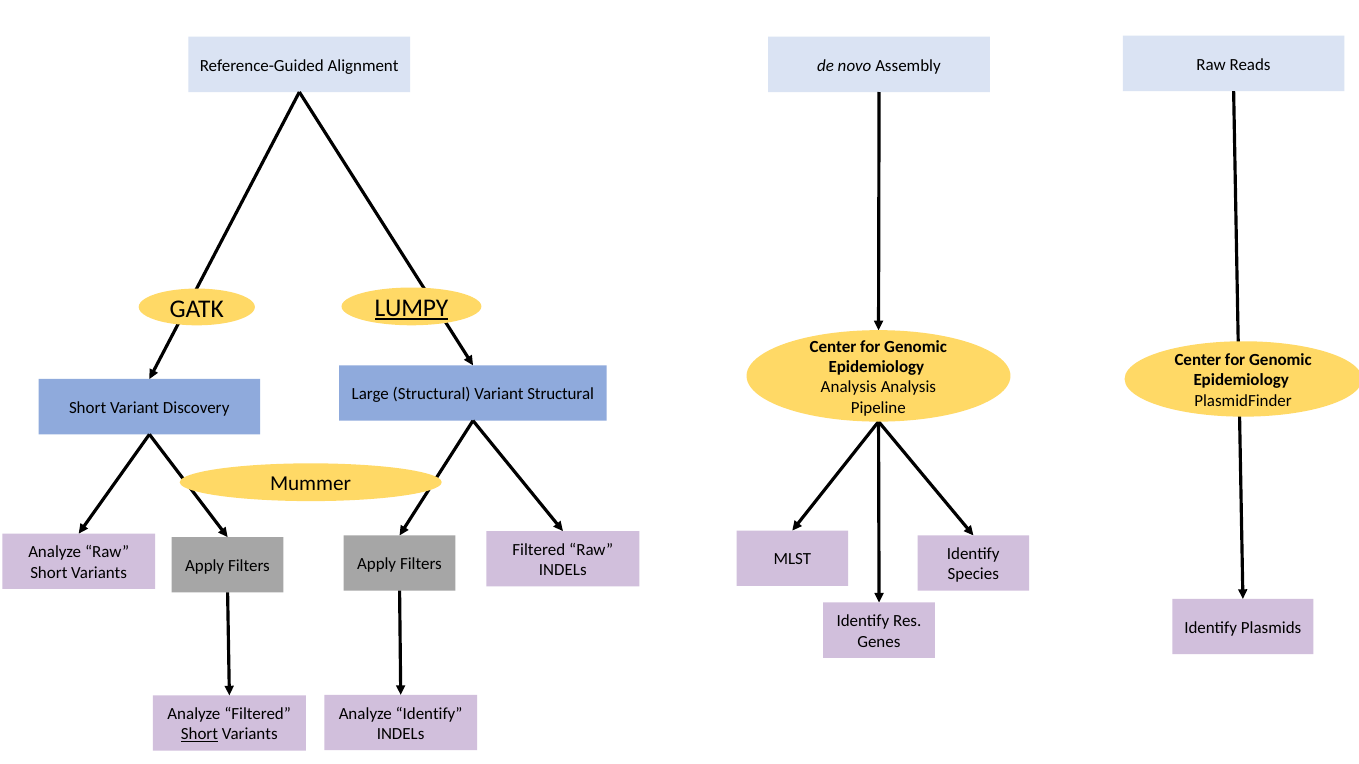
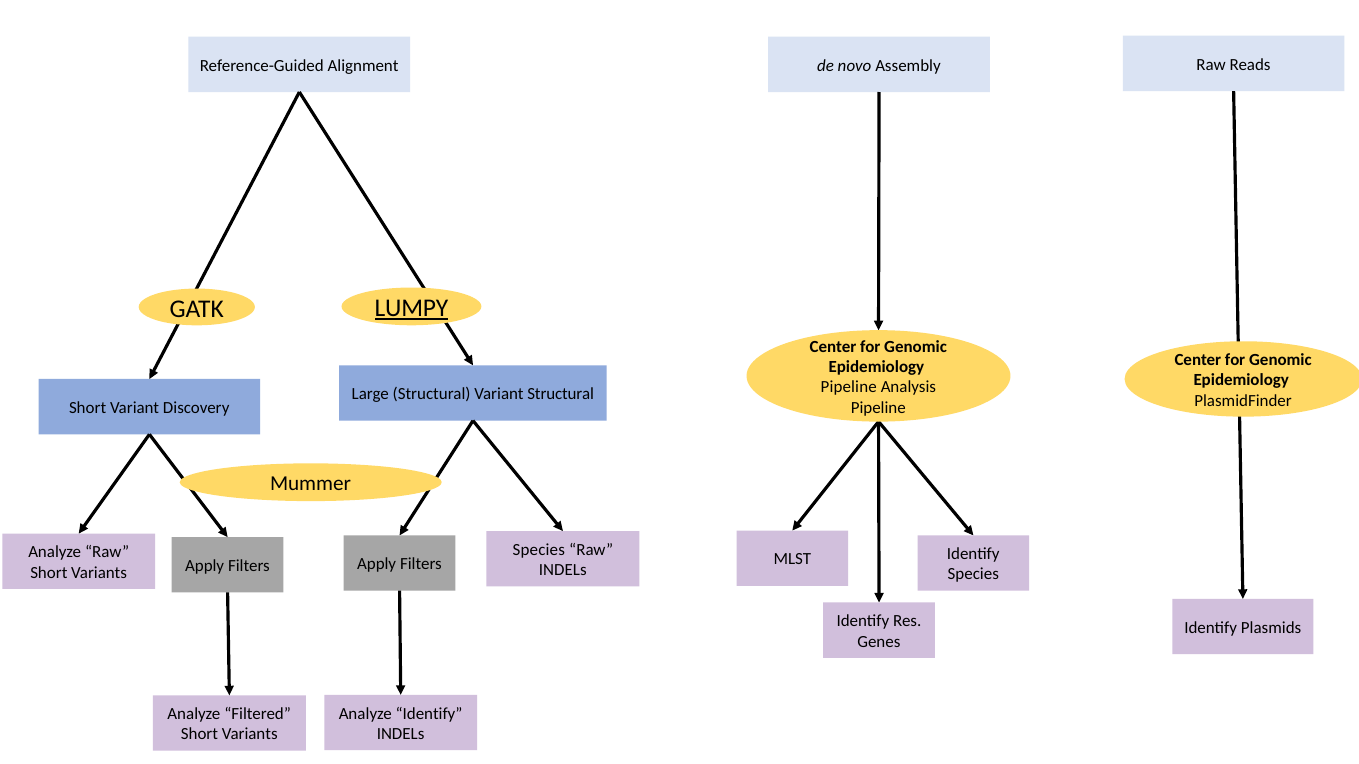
Analysis: Analysis -> Pipeline (849, 387)
Filtered: Filtered -> Species (539, 550)
Short underline: present -> none (199, 735)
